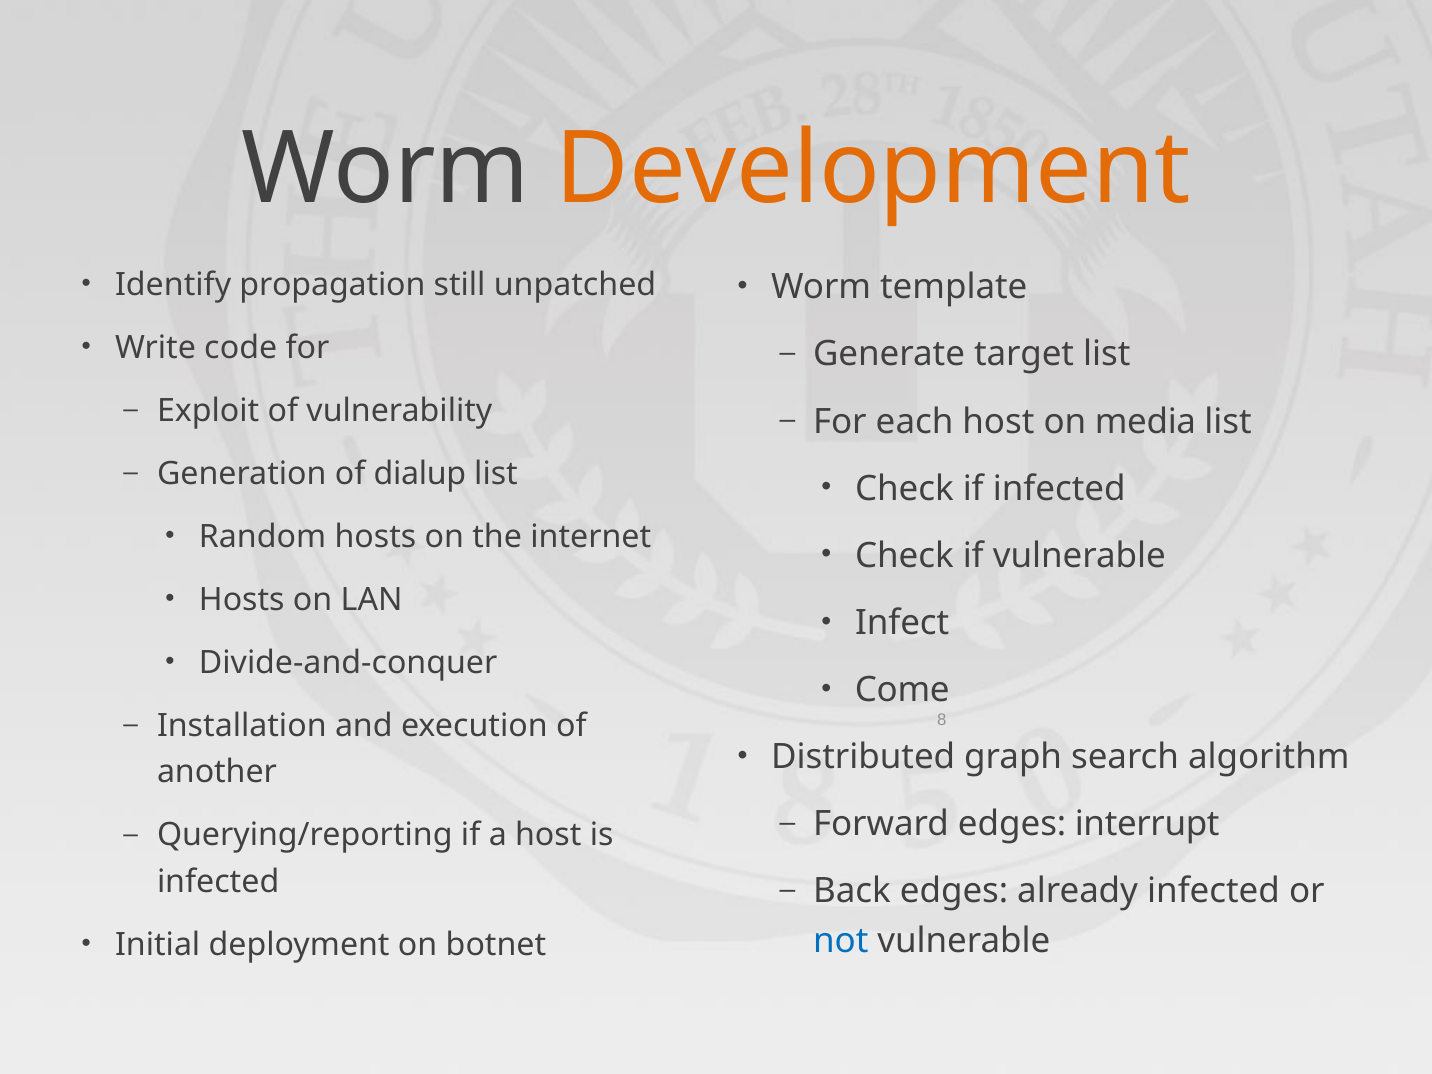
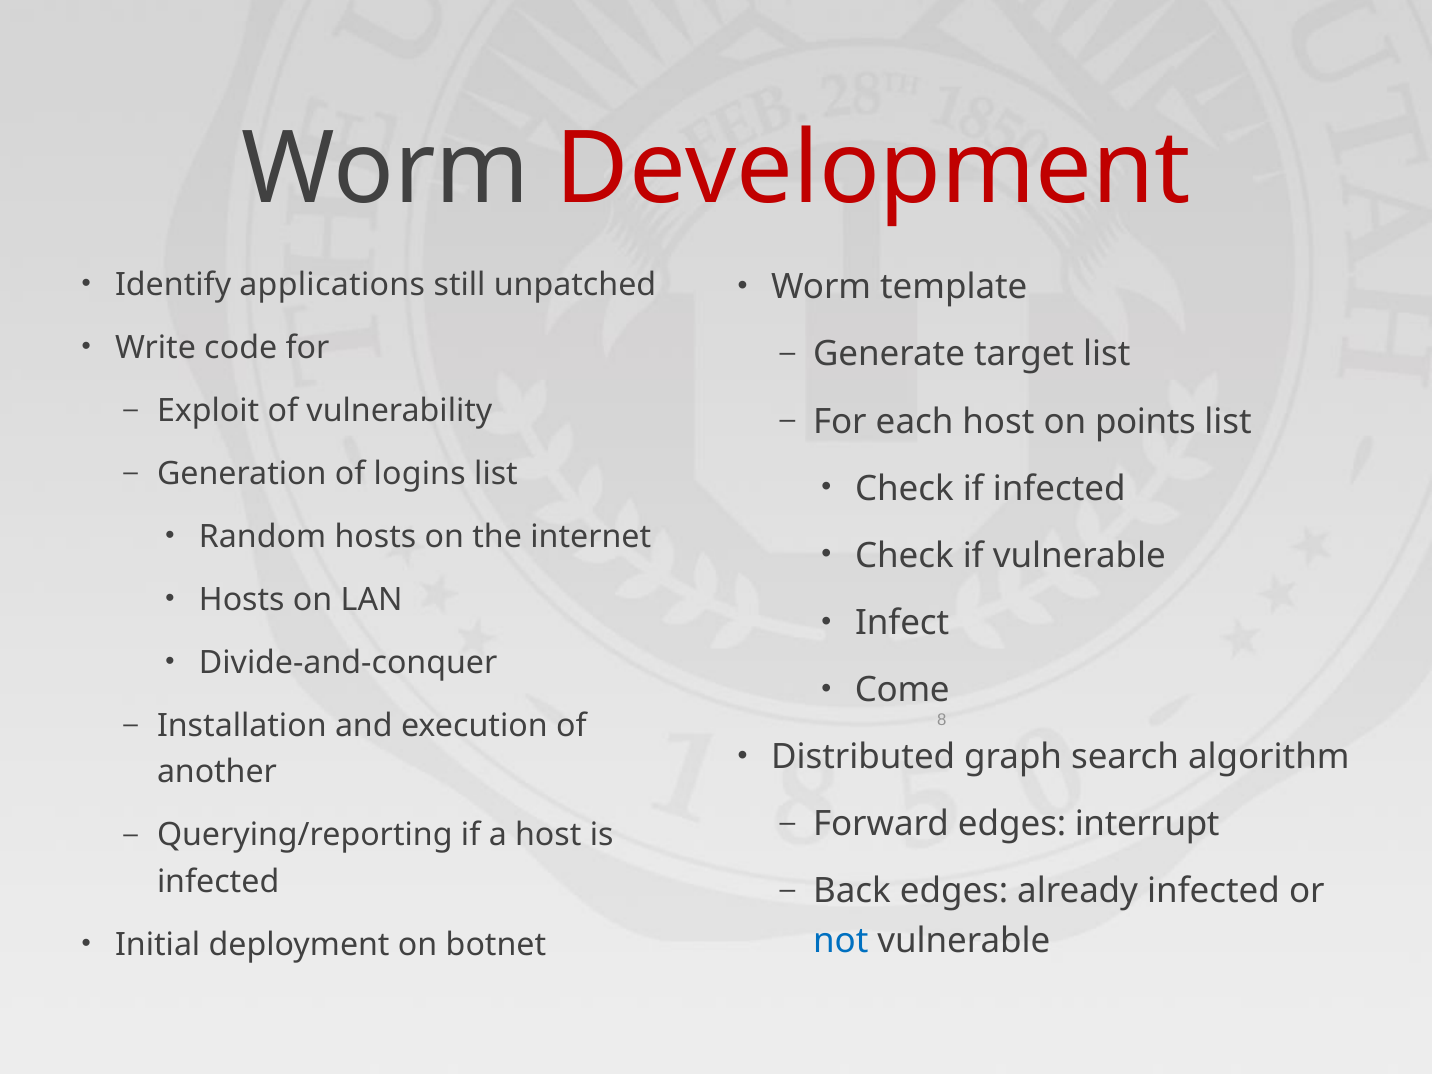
Development colour: orange -> red (873, 169)
propagation: propagation -> applications (332, 285)
media: media -> points (1145, 422)
dialup: dialup -> logins (420, 474)
